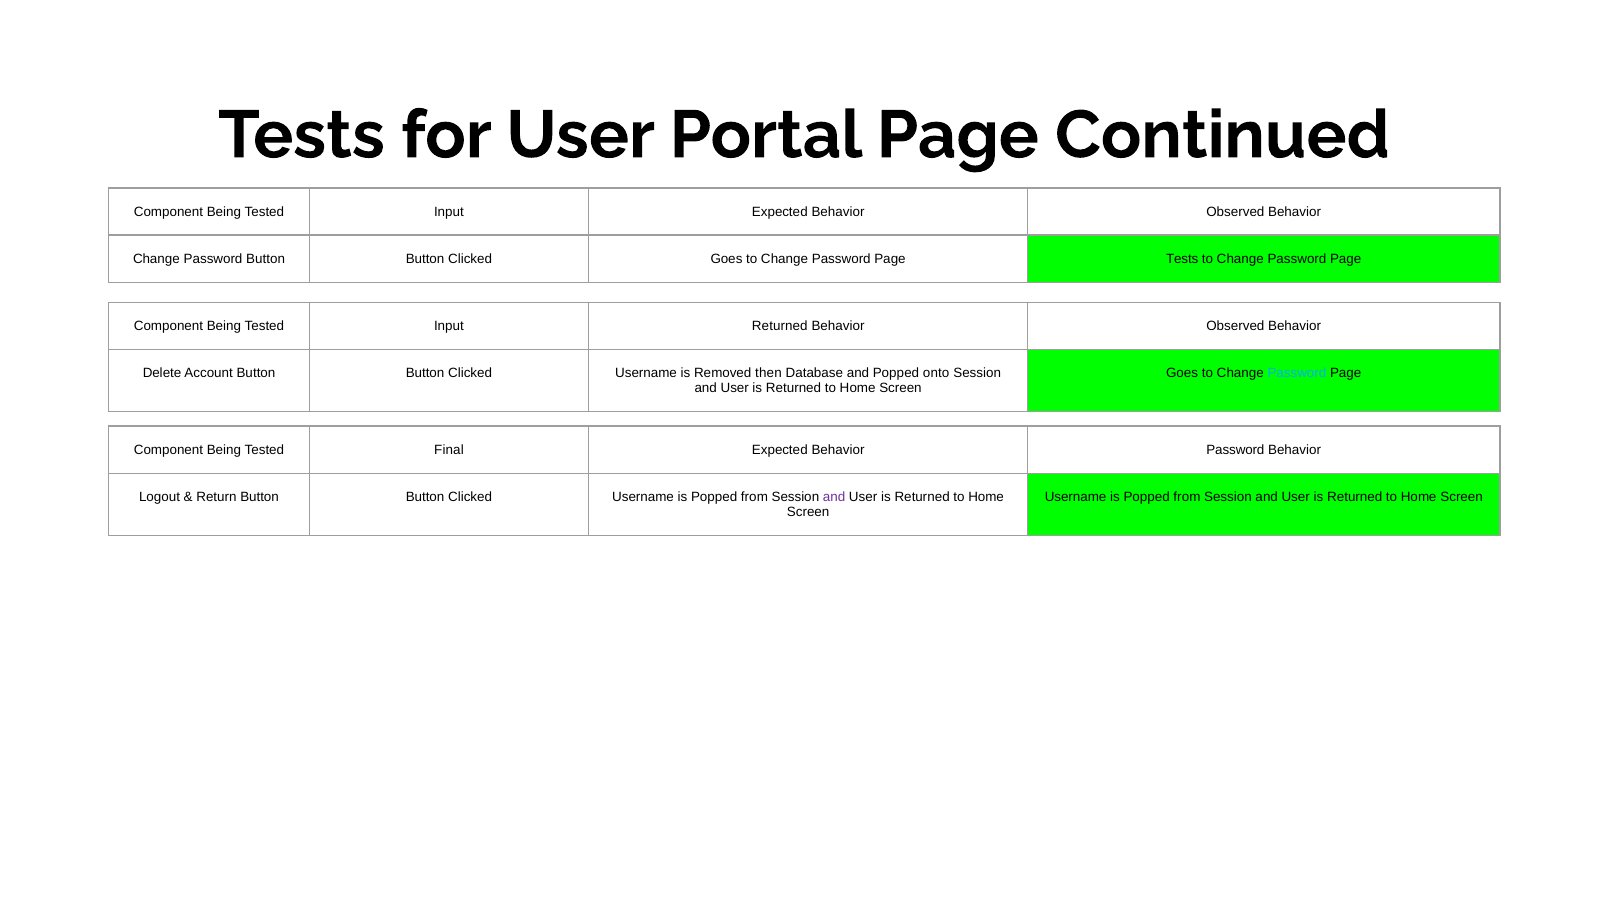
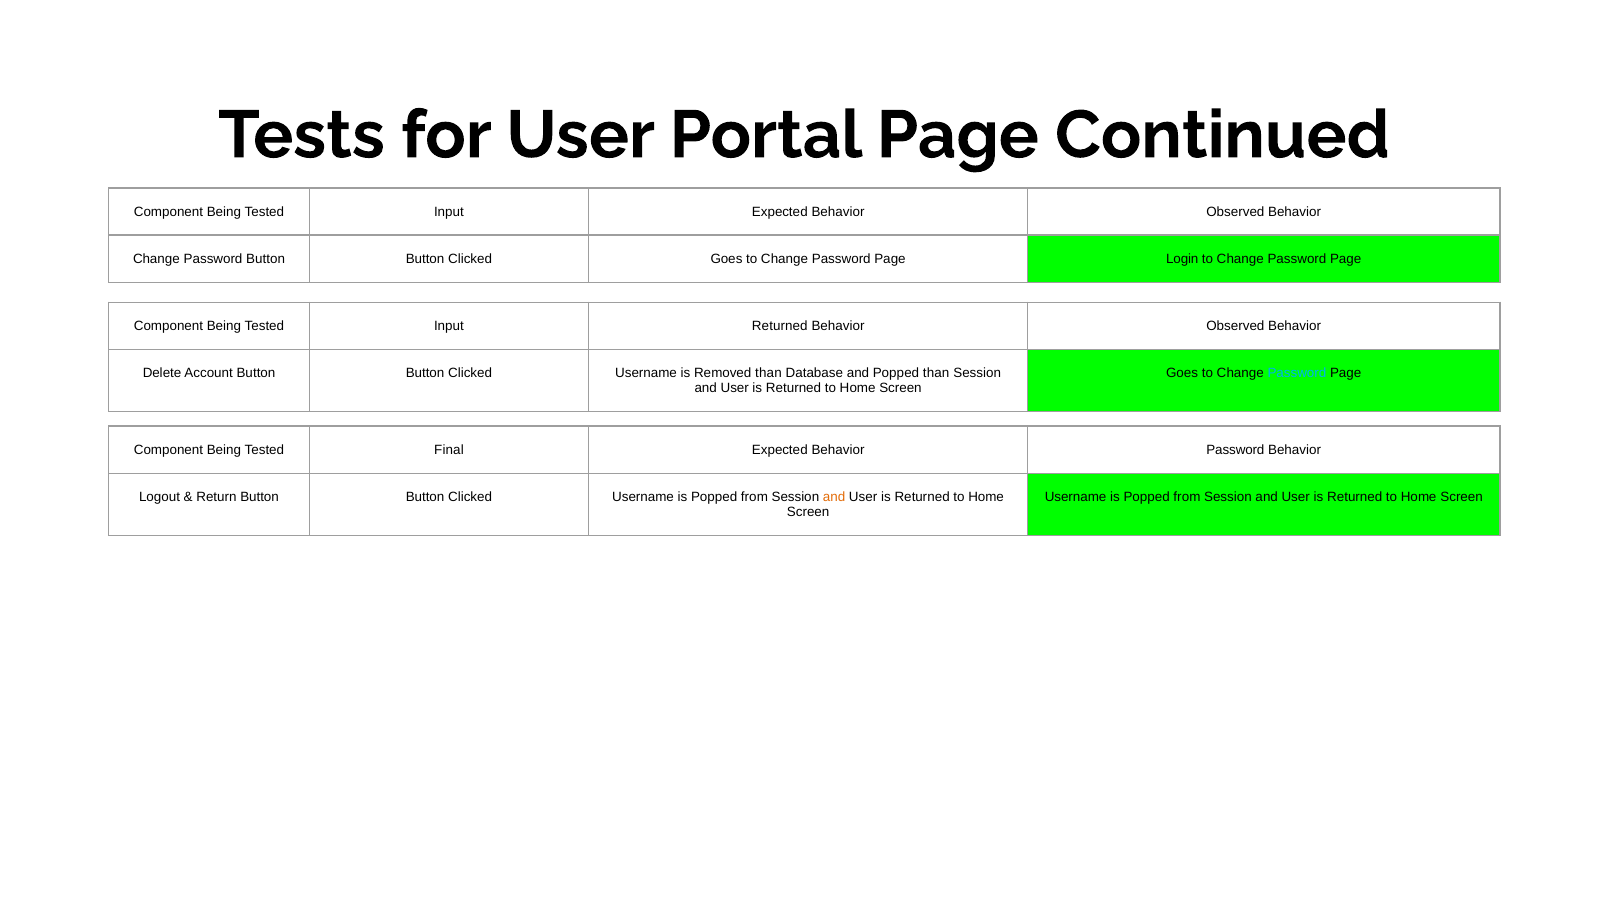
Page Tests: Tests -> Login (1182, 259)
Removed then: then -> than (769, 373)
Popped onto: onto -> than (936, 373)
and colour: purple -> orange (834, 497)
